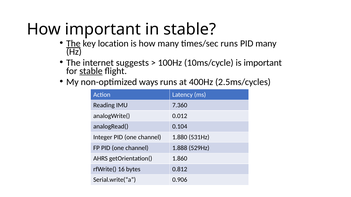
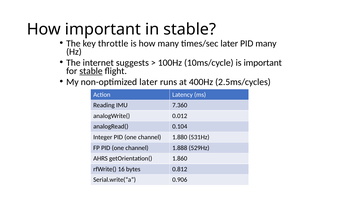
The underline: present -> none (73, 44)
location: location -> throttle (113, 44)
times/sec runs: runs -> later (229, 44)
non-optimized ways: ways -> later (148, 82)
